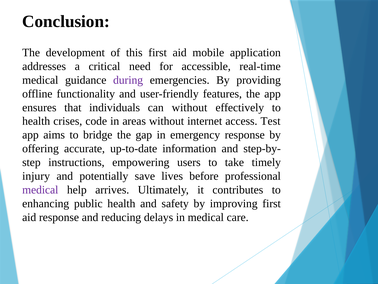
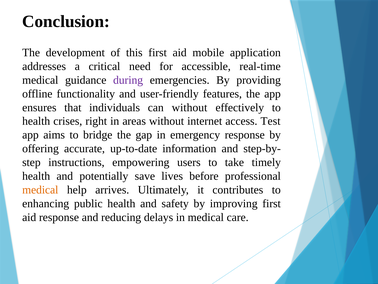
code: code -> right (96, 121)
injury: injury -> health (36, 176)
medical colour: purple -> orange (40, 190)
